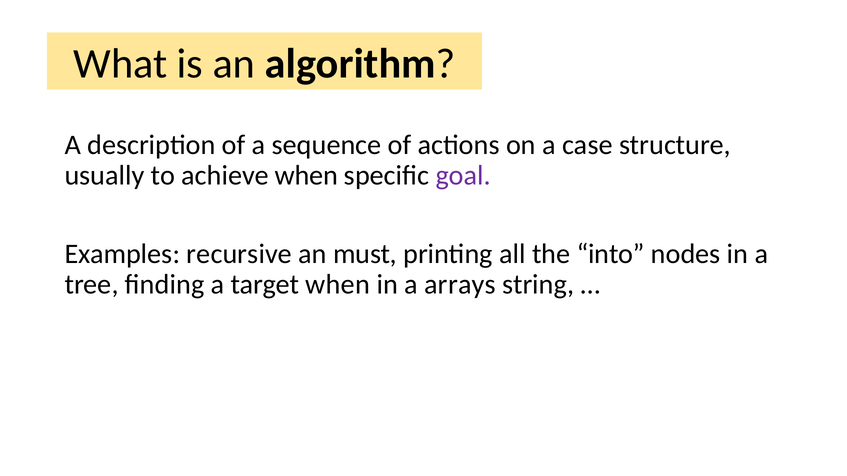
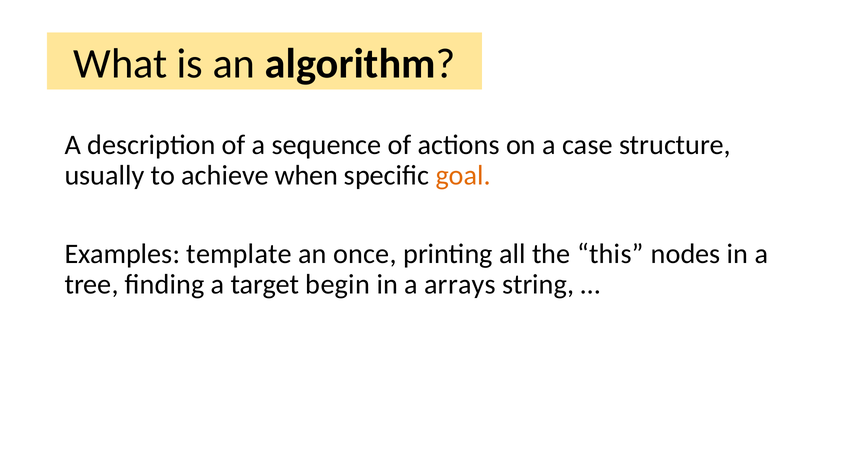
goal colour: purple -> orange (463, 176)
recursive: recursive -> template (239, 254)
must: must -> once (365, 254)
into: into -> this (610, 254)
target when: when -> begin (338, 285)
